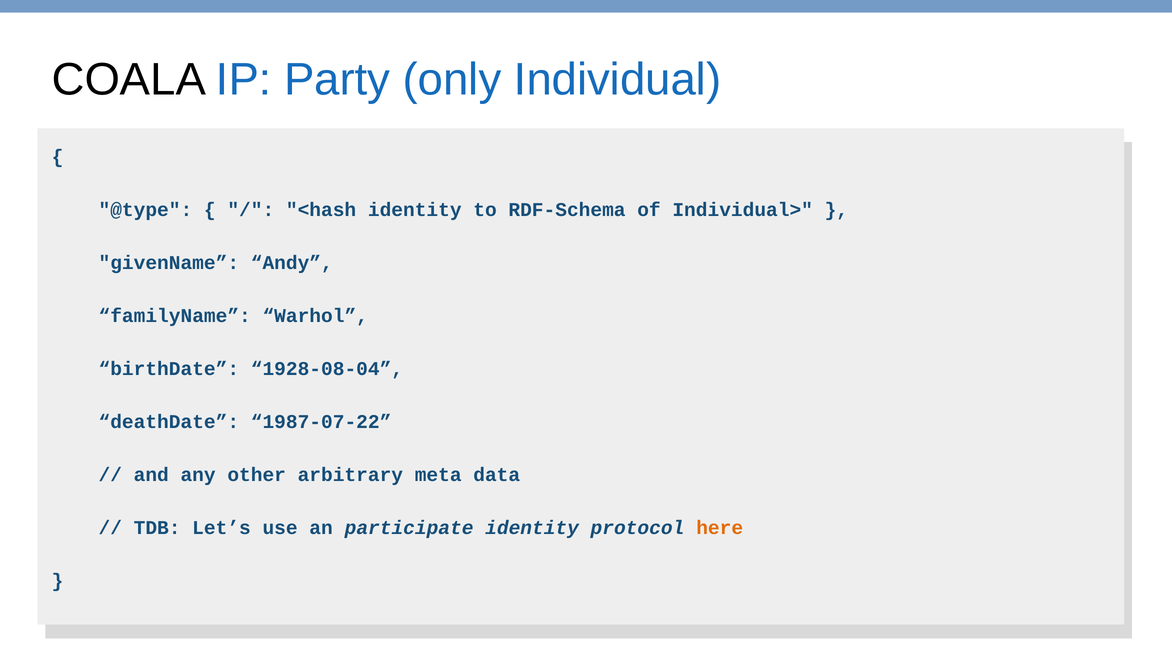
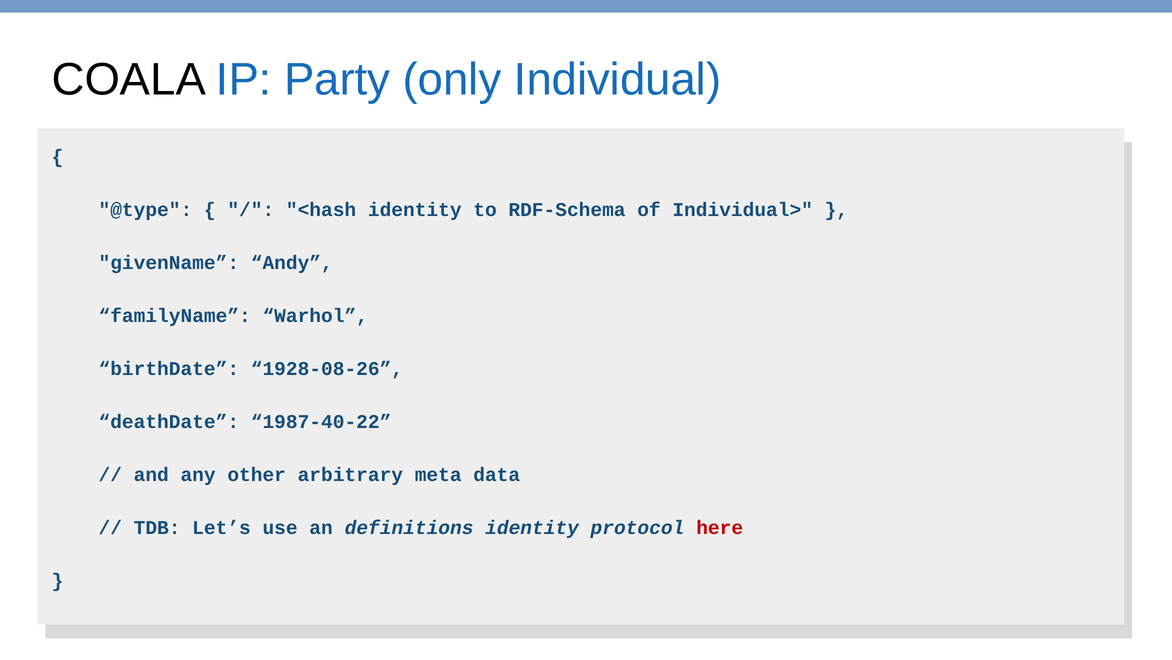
1928-08-04: 1928-08-04 -> 1928-08-26 (327, 368)
1987-07-22: 1987-07-22 -> 1987-40-22 (321, 421)
participate: participate -> definitions (409, 527)
here colour: orange -> red (720, 527)
